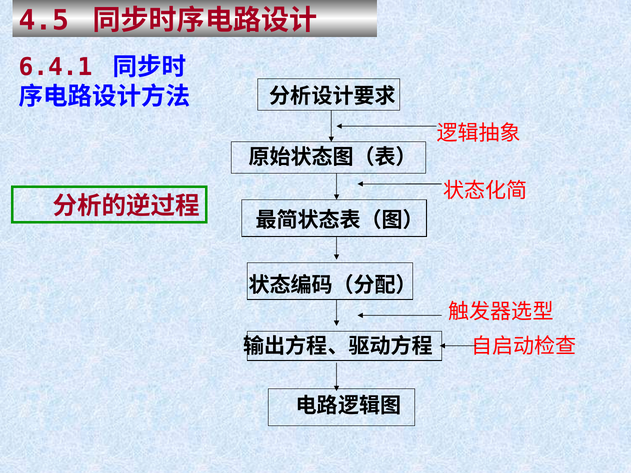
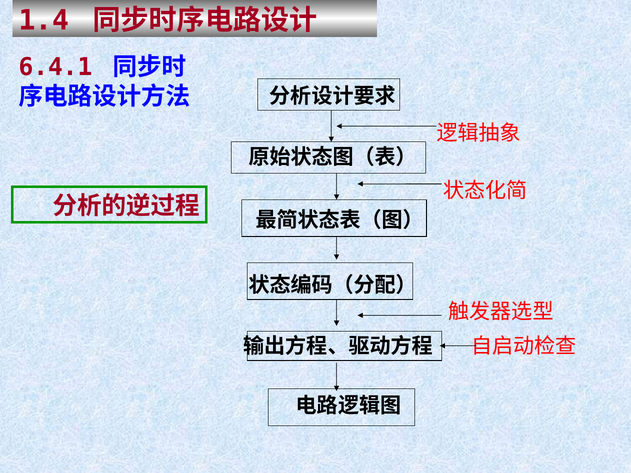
4.5: 4.5 -> 1.4 (44, 20)
